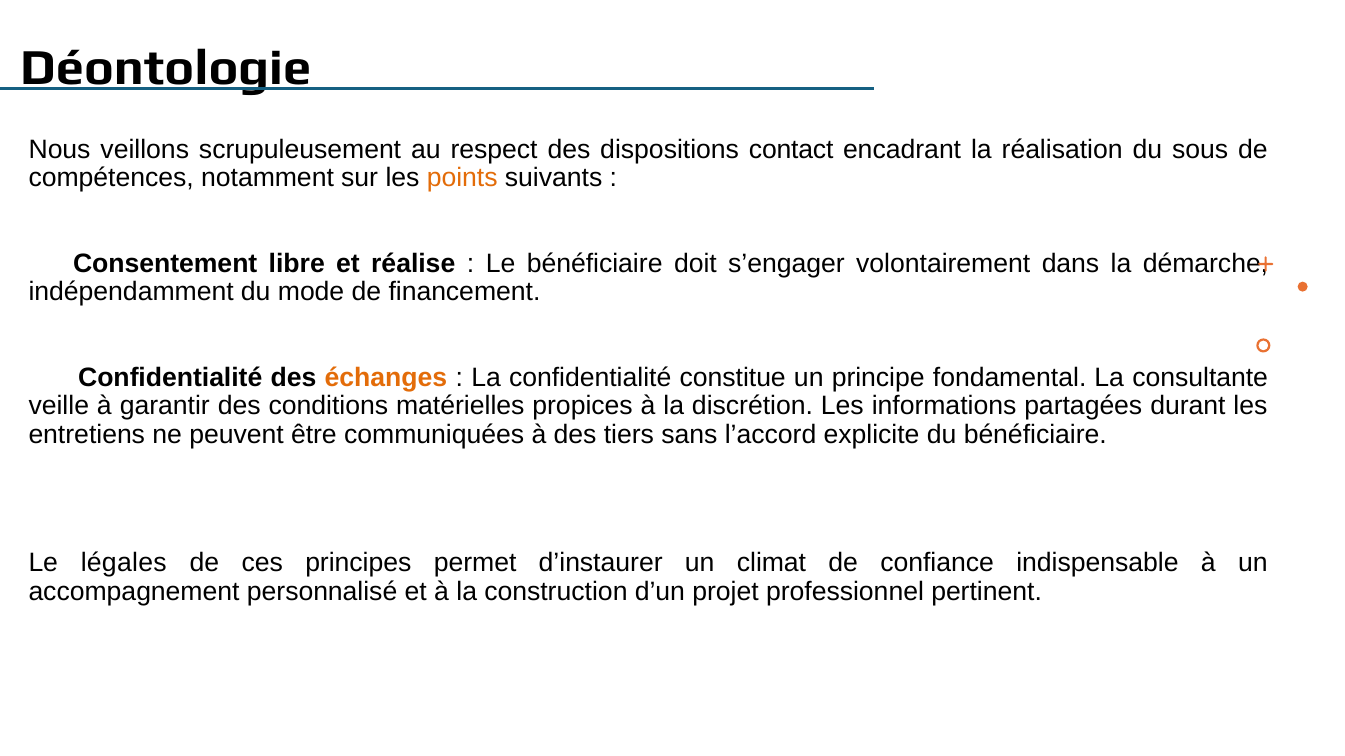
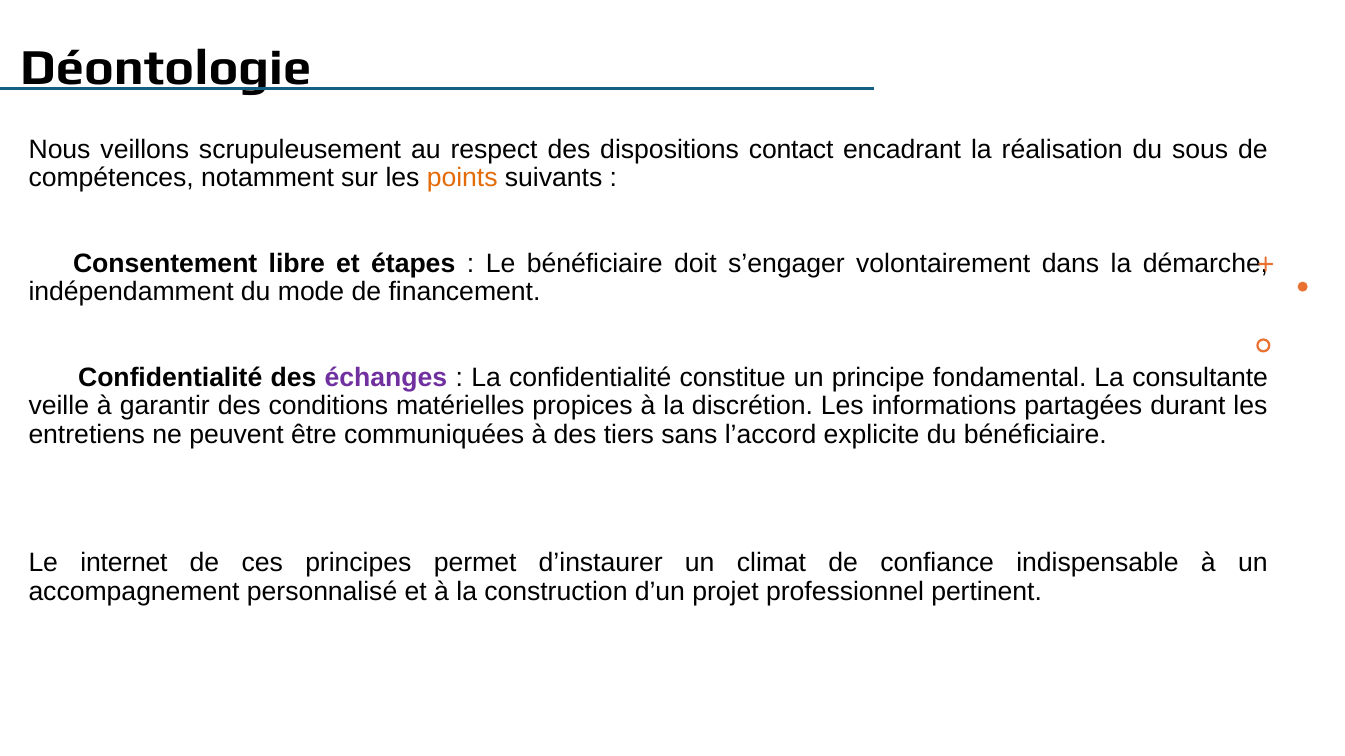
réalise: réalise -> étapes (413, 264)
échanges colour: orange -> purple (386, 378)
légales: légales -> internet (124, 563)
